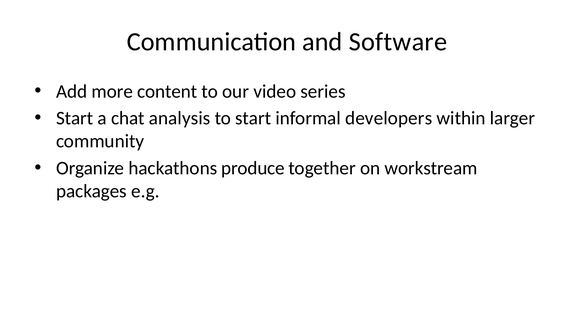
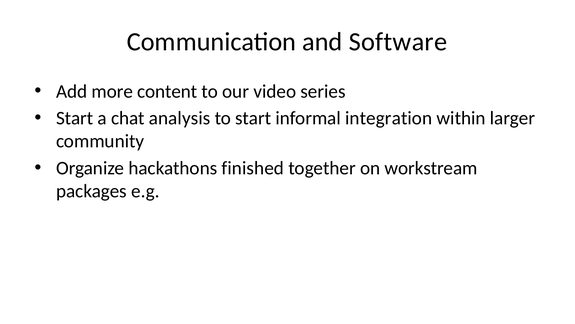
developers: developers -> integration (389, 118)
produce: produce -> finished (253, 168)
